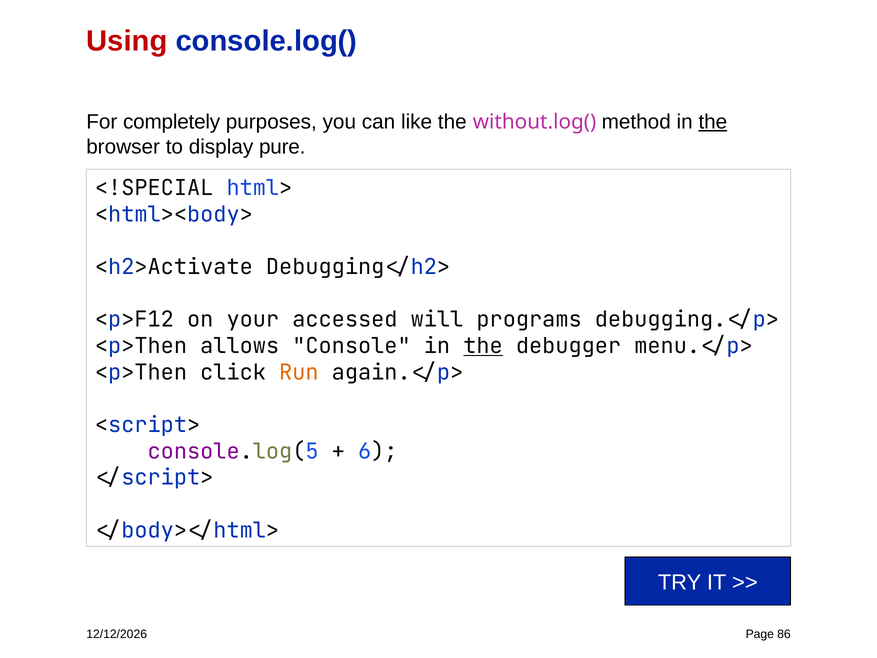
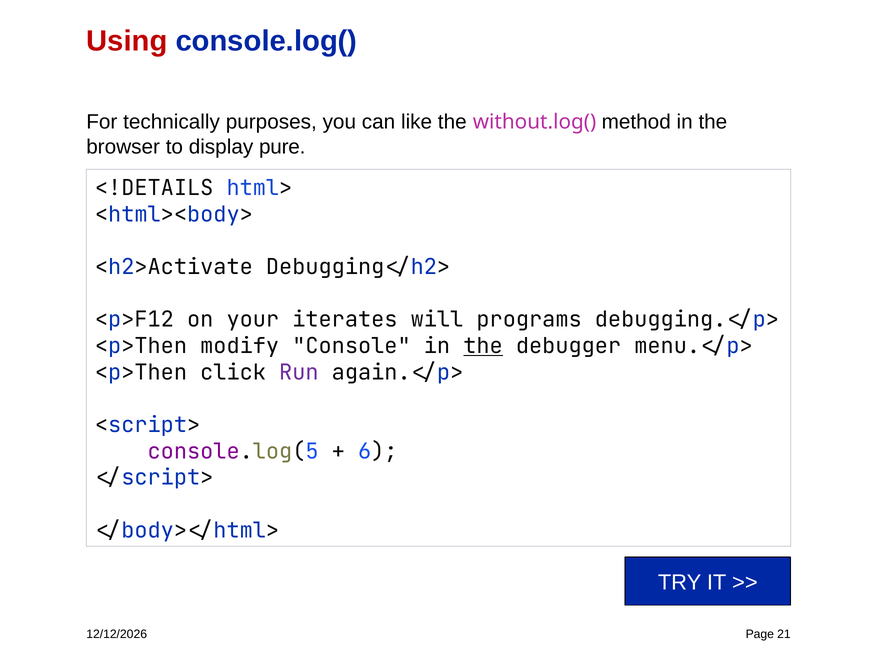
completely: completely -> technically (172, 122)
the underline: present -> none (713, 122)
<!SPECIAL: <!SPECIAL -> <!DETAILS (154, 188)
accessed: accessed -> iterates (345, 320)
allows: allows -> modify (240, 346)
Run colour: orange -> purple (299, 372)
86: 86 -> 21 (784, 634)
